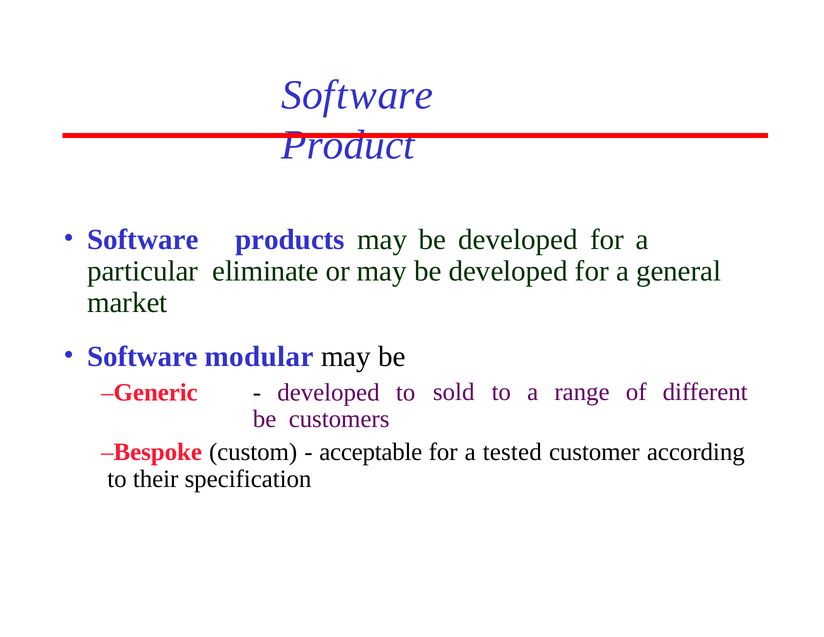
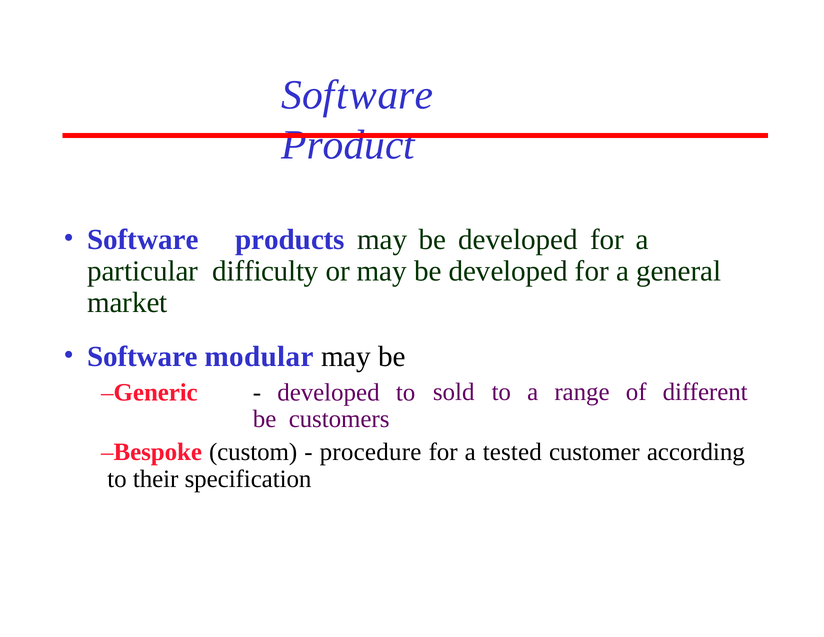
eliminate: eliminate -> difficulty (265, 271)
acceptable: acceptable -> procedure (371, 452)
